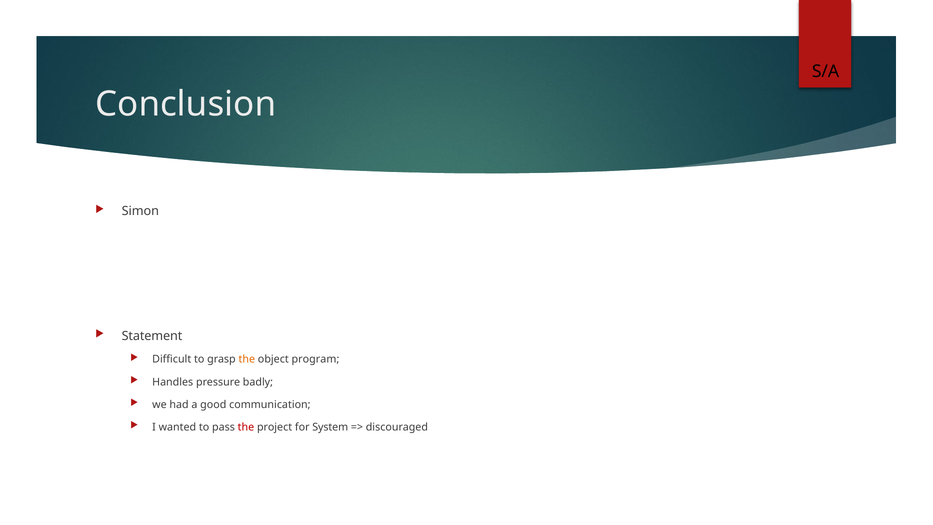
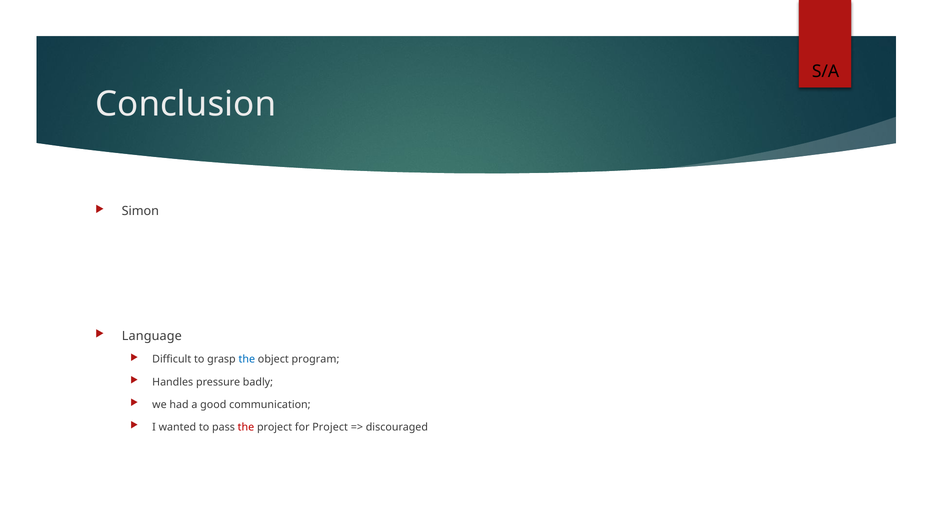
Statement: Statement -> Language (152, 336)
the colour: orange -> blue (247, 359)
for System: System -> Project (330, 427)
